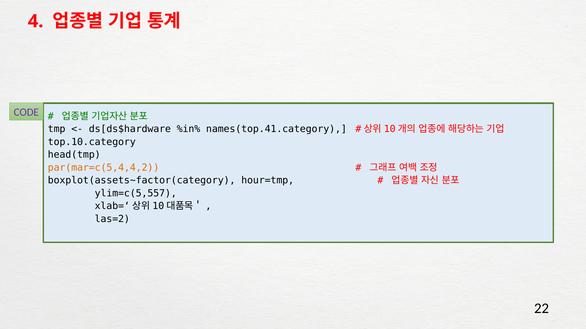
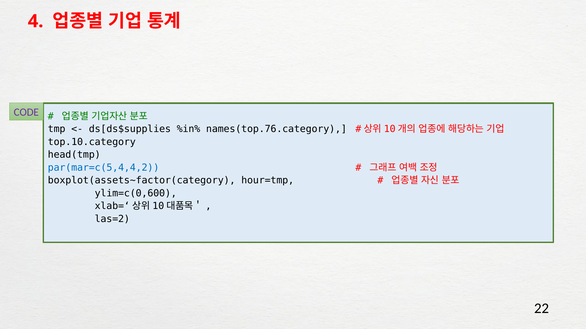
ds[ds$hardware: ds[ds$hardware -> ds[ds$supplies (130, 129)
names(top.41.category: names(top.41.category -> names(top.76.category (276, 129)
par(mar=c(5,4,4,2 colour: orange -> blue (104, 168)
ylim=c(5,557: ylim=c(5,557 -> ylim=c(0,600 (136, 194)
